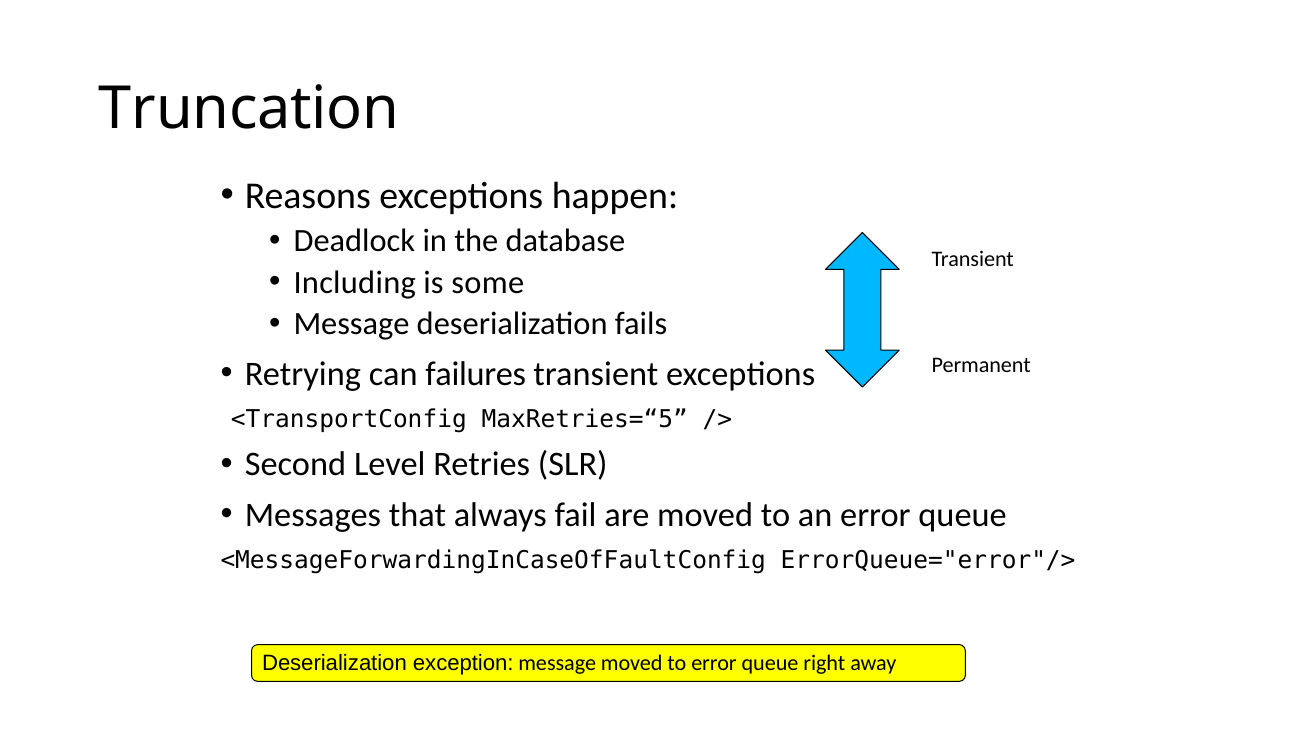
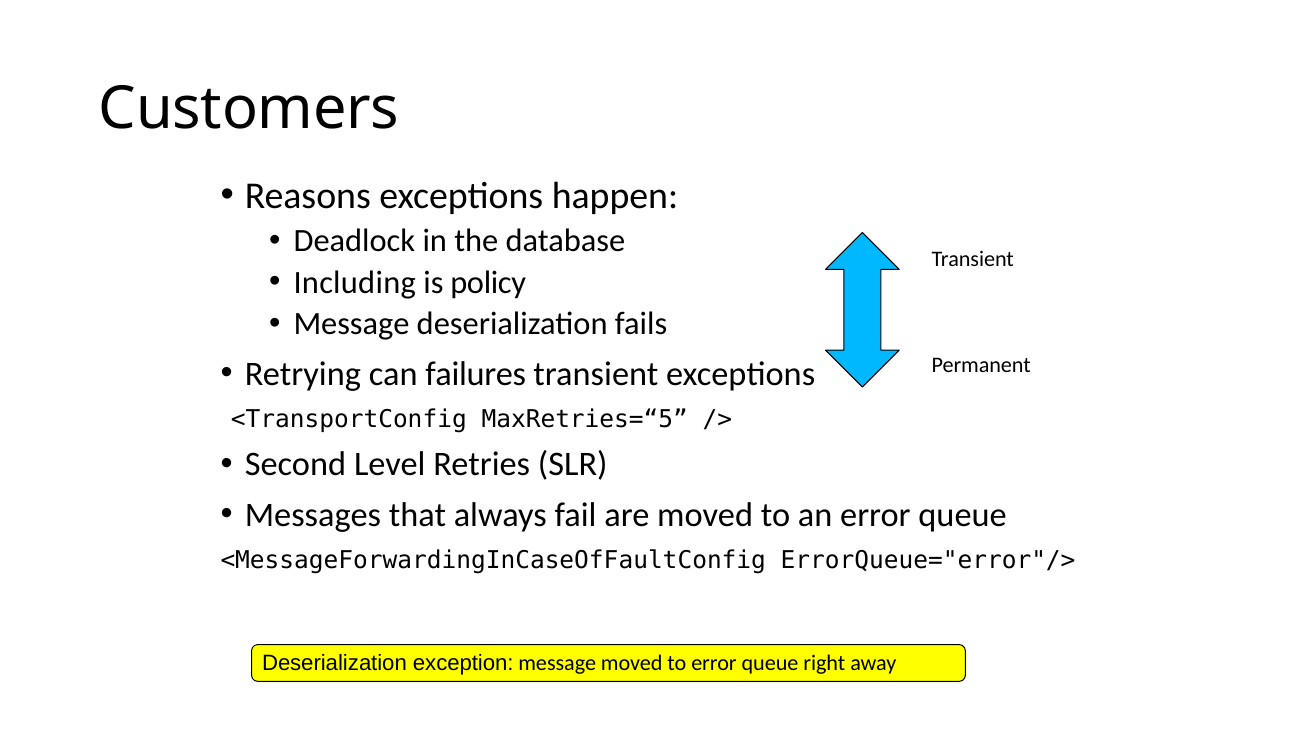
Truncation: Truncation -> Customers (249, 109)
some: some -> policy (488, 282)
